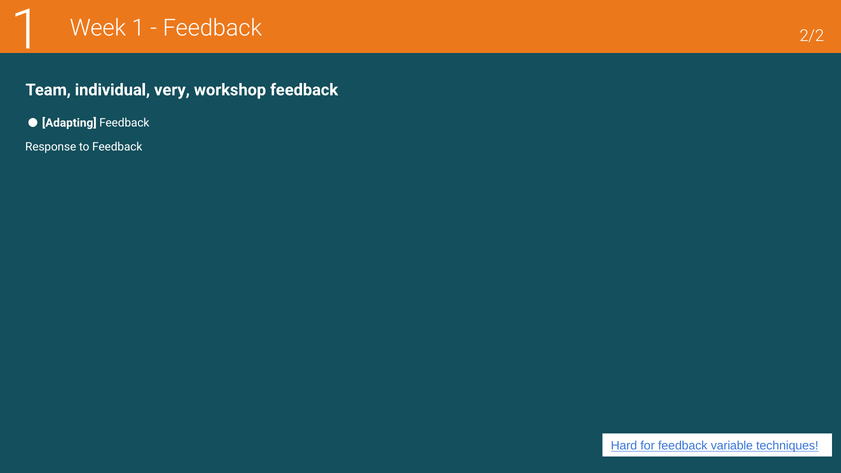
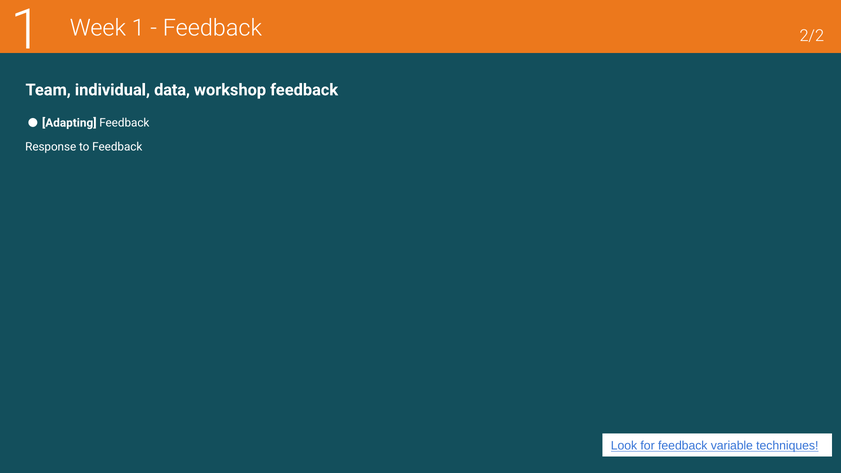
very: very -> data (172, 90)
Hard: Hard -> Look (624, 446)
